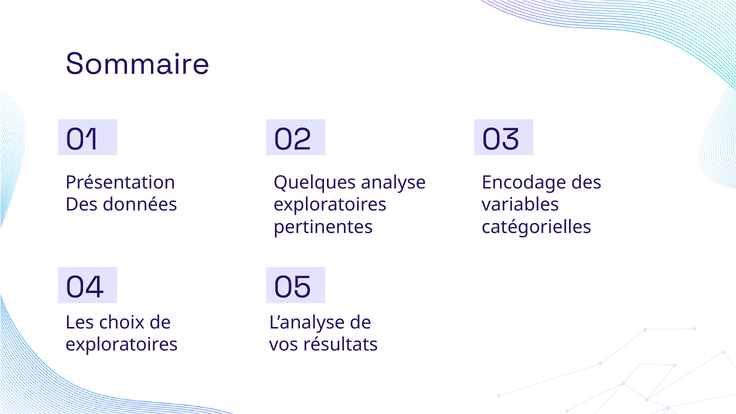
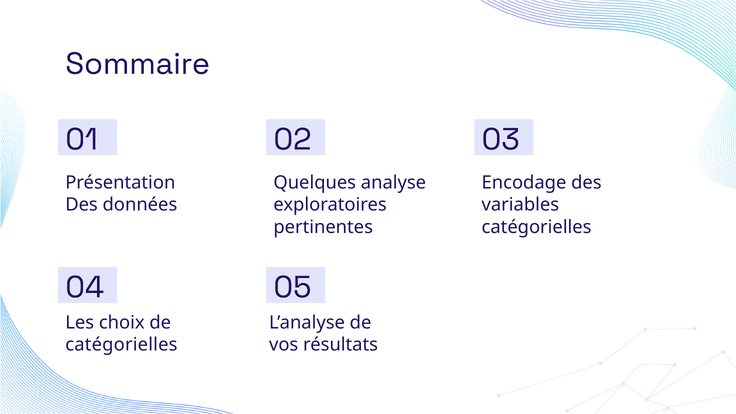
exploratoires: exploratoires -> catégorielles (121, 345)
